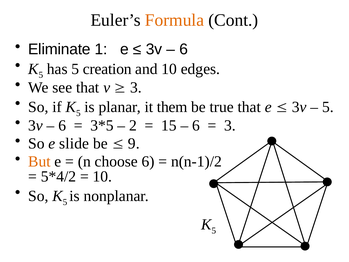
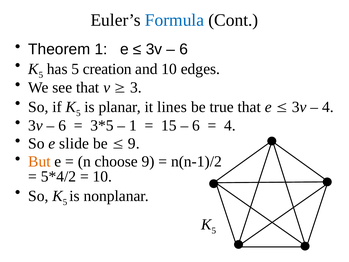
Formula colour: orange -> blue (175, 20)
Eliminate: Eliminate -> Theorem (59, 49)
them: them -> lines (172, 107)
5: 5 -> 4 (328, 107)
2: 2 -> 1 (133, 125)
3: 3 -> 4 (230, 125)
choose 6: 6 -> 9 (148, 161)
